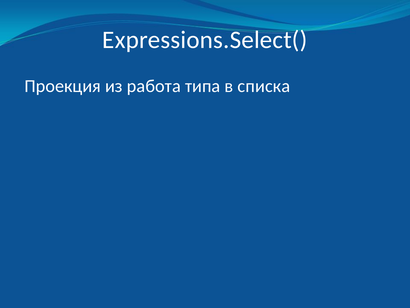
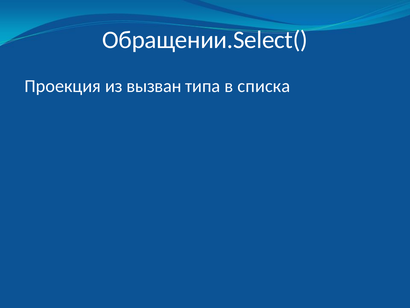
Expressions.Select(: Expressions.Select( -> Обращении.Select( (205, 40)
работа: работа -> вызван (154, 86)
